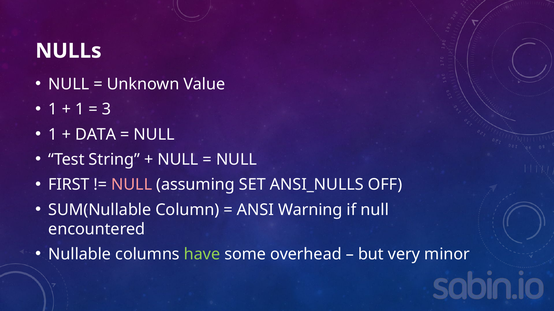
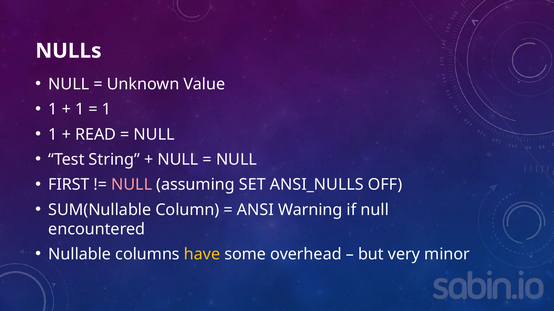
3: 3 -> 1 (107, 109)
DATA: DATA -> READ (96, 135)
have colour: light green -> yellow (202, 255)
